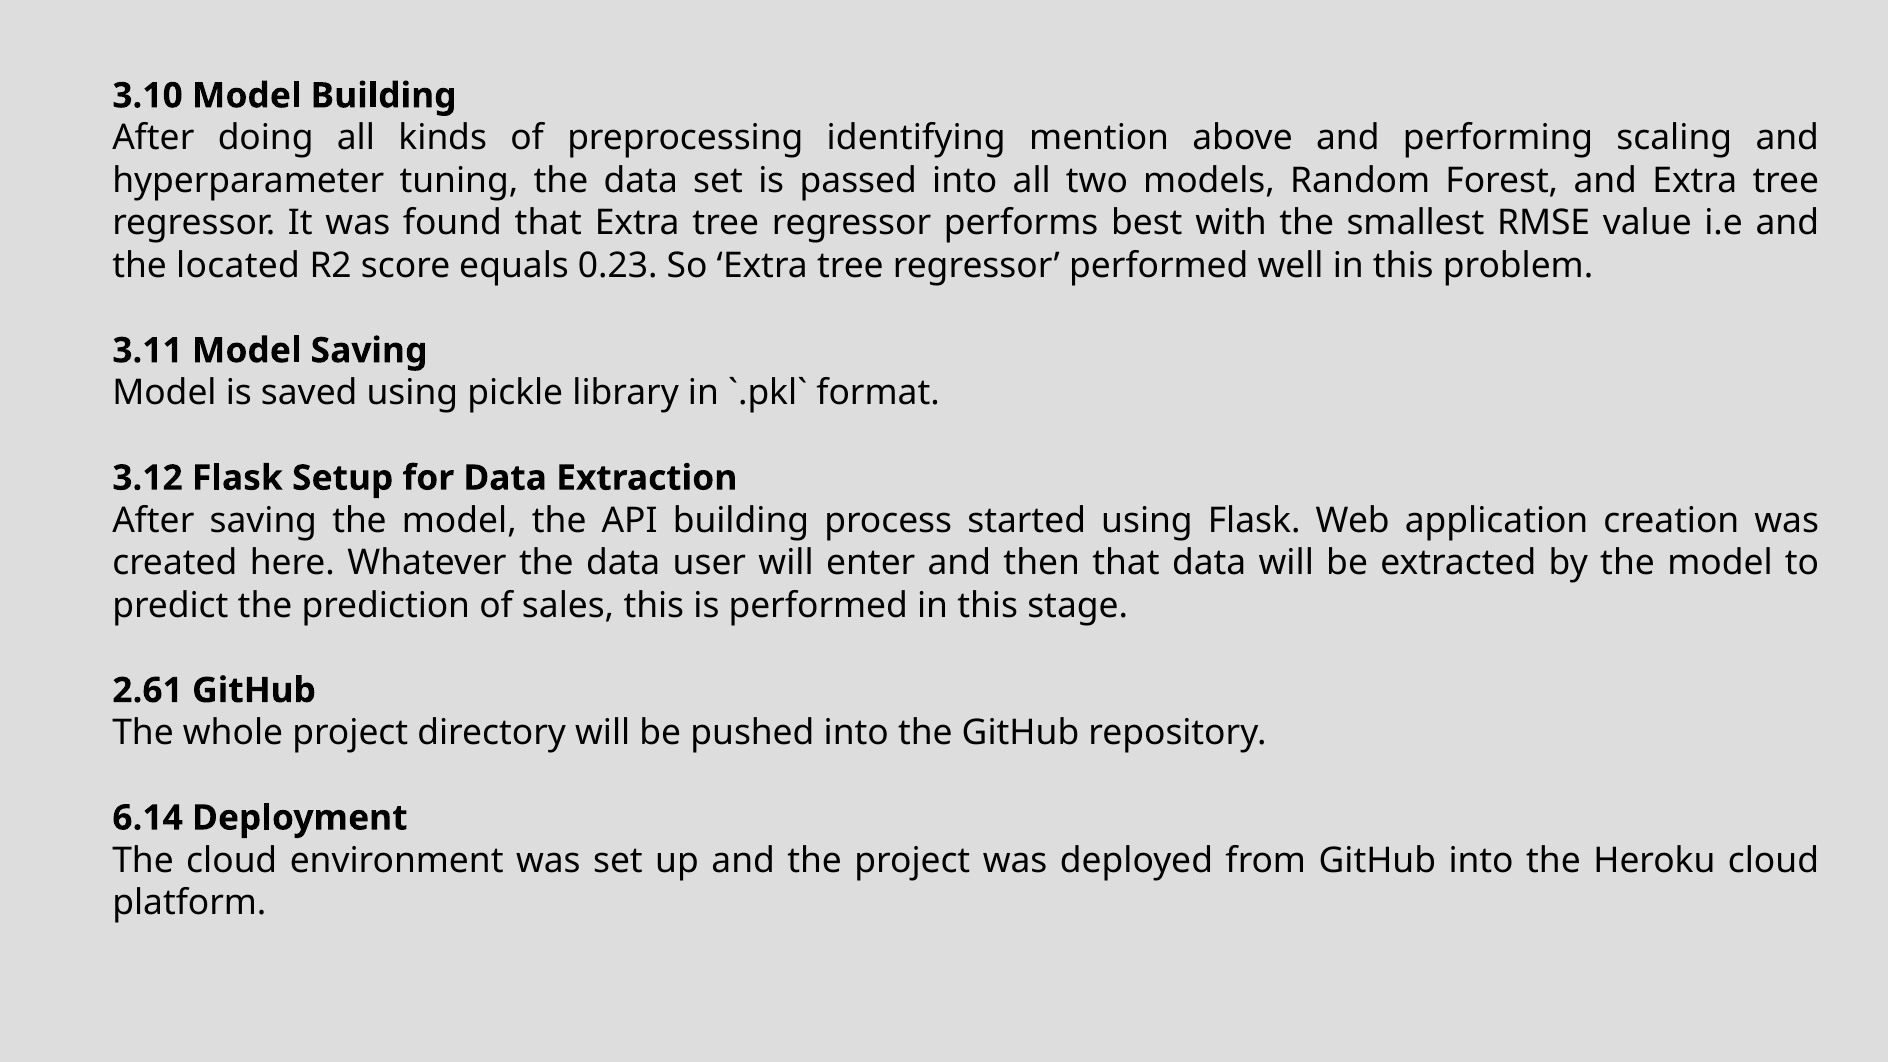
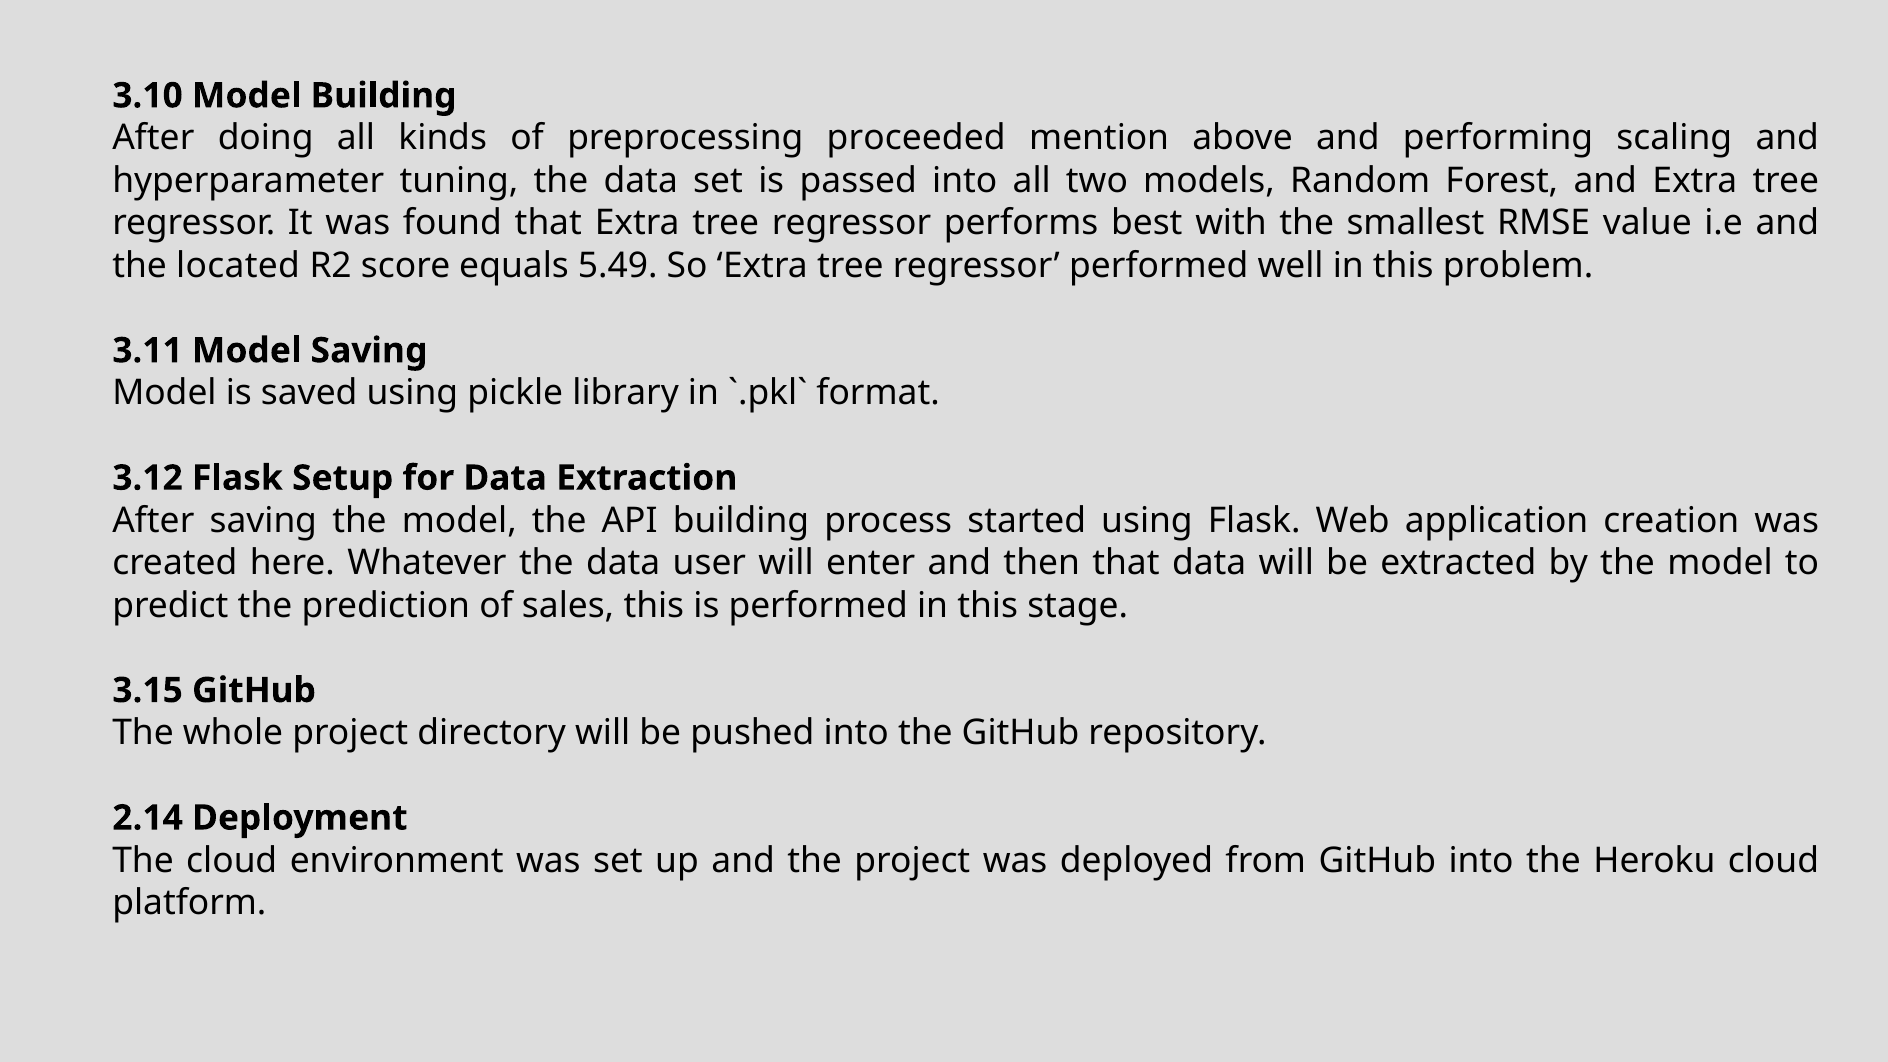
identifying: identifying -> proceeded (916, 138)
0.23: 0.23 -> 5.49 (618, 266)
2.61: 2.61 -> 3.15 (148, 690)
6.14: 6.14 -> 2.14 (148, 818)
